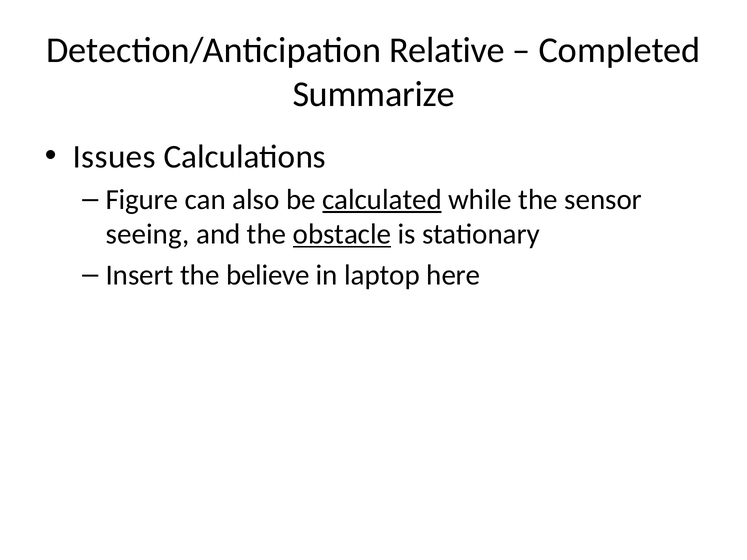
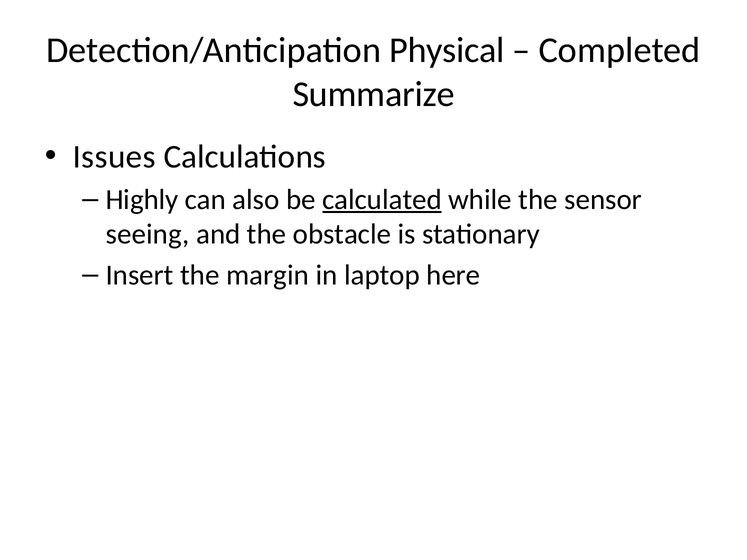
Relative: Relative -> Physical (447, 50)
Figure: Figure -> Highly (142, 200)
obstacle underline: present -> none (342, 234)
believe: believe -> margin (268, 275)
